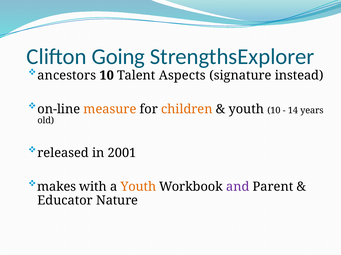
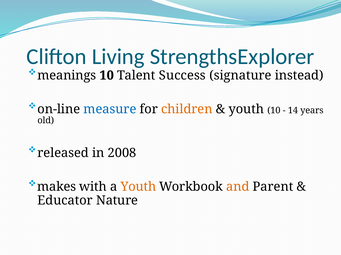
Going: Going -> Living (118, 57)
ancestors: ancestors -> meanings (67, 76)
Aspects: Aspects -> Success (182, 76)
measure colour: orange -> blue (110, 110)
2001: 2001 -> 2008 (122, 153)
and colour: purple -> orange (238, 187)
